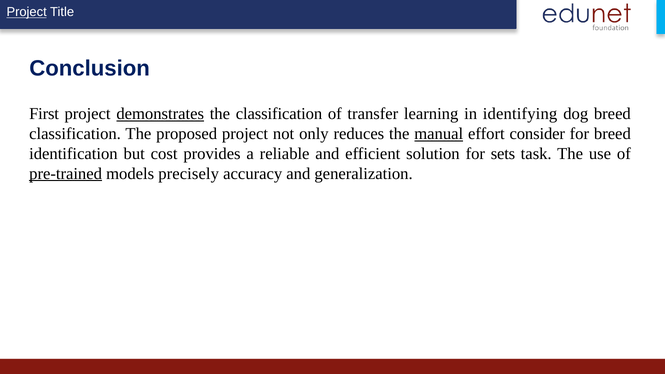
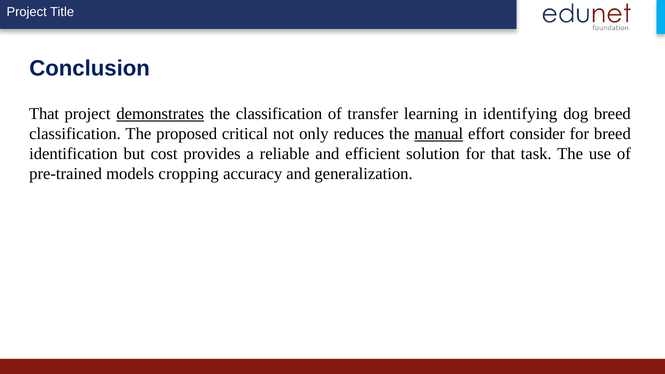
Project underline: present -> none (27, 12)
First: First -> That (44, 114)
proposed project: project -> critical (245, 134)
for sets: sets -> that (503, 154)
pre-trained underline: present -> none (66, 174)
precisely: precisely -> cropping (189, 174)
